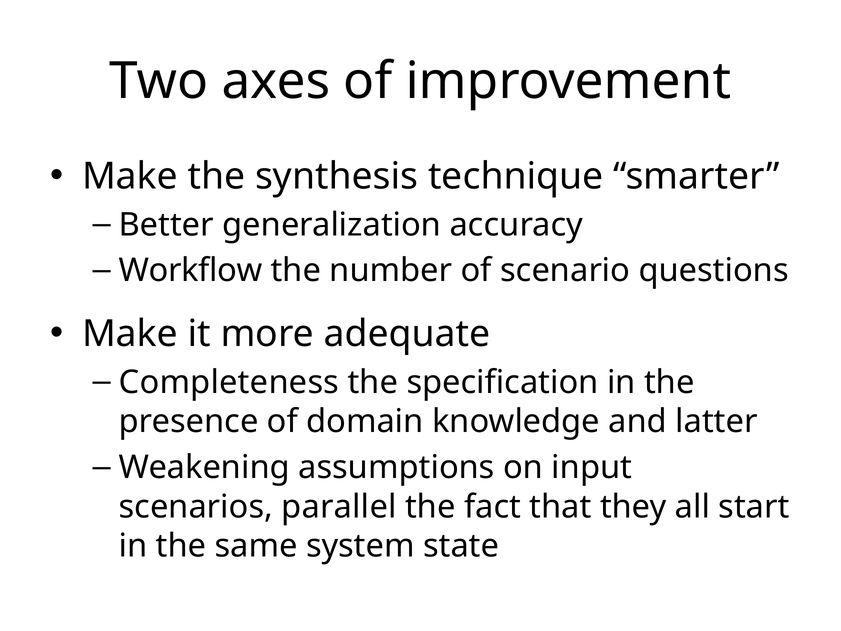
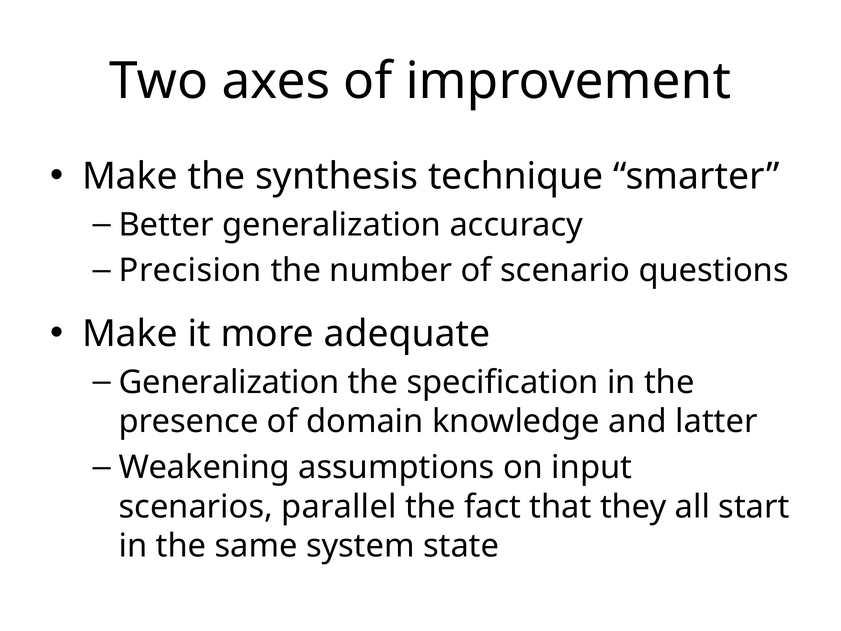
Workflow: Workflow -> Precision (190, 271)
Completeness: Completeness -> Generalization (229, 382)
